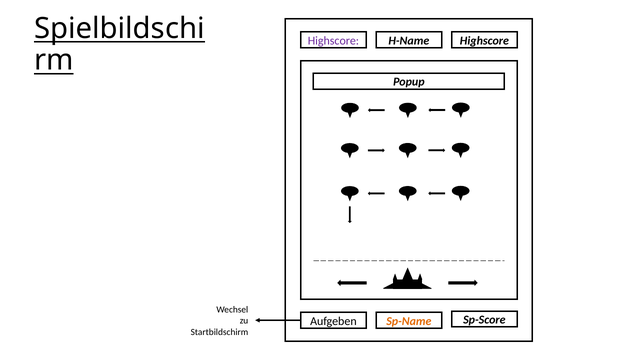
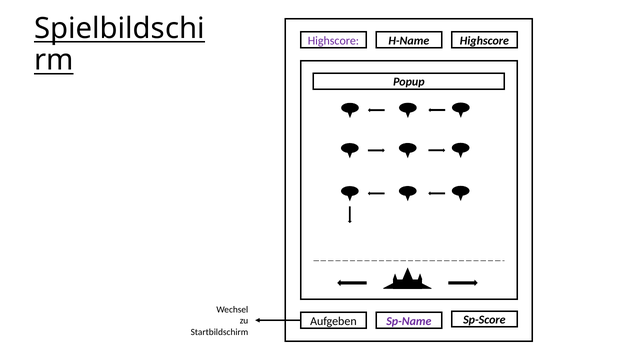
Sp-Name colour: orange -> purple (409, 321)
